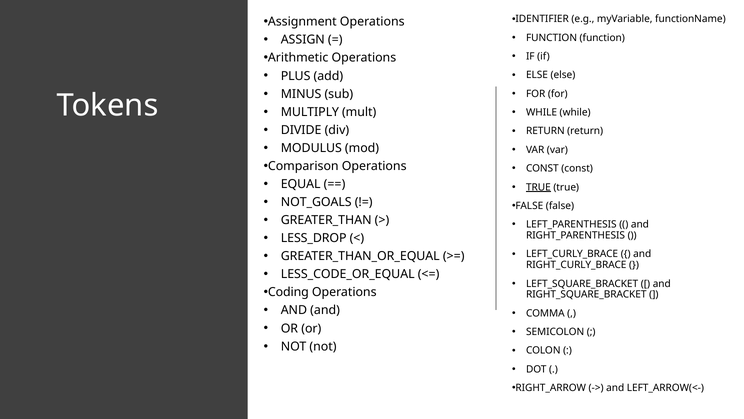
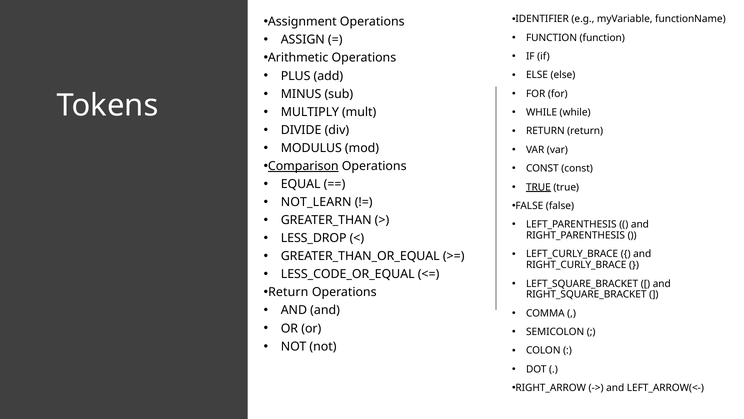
Comparison underline: none -> present (303, 166)
NOT_GOALS: NOT_GOALS -> NOT_LEARN (316, 202)
Coding: Coding -> Return (288, 292)
